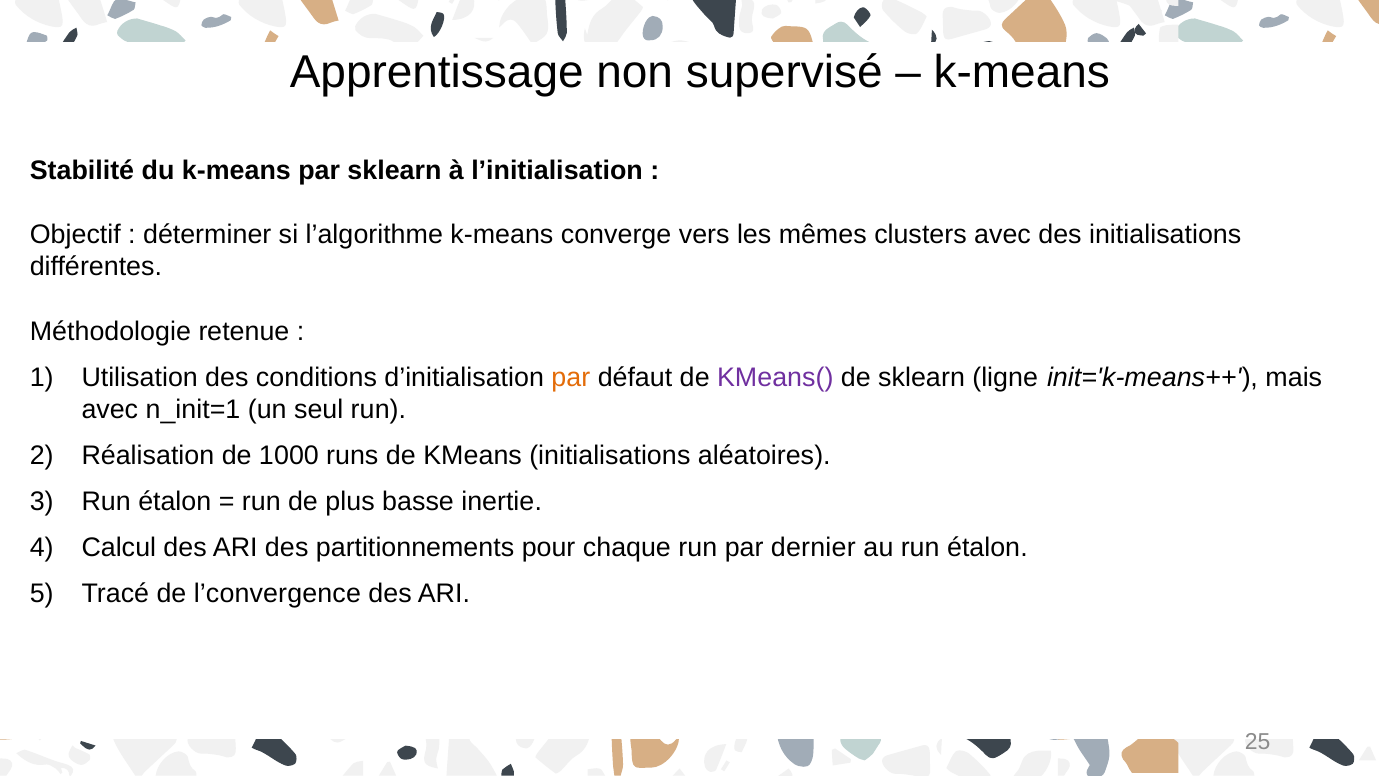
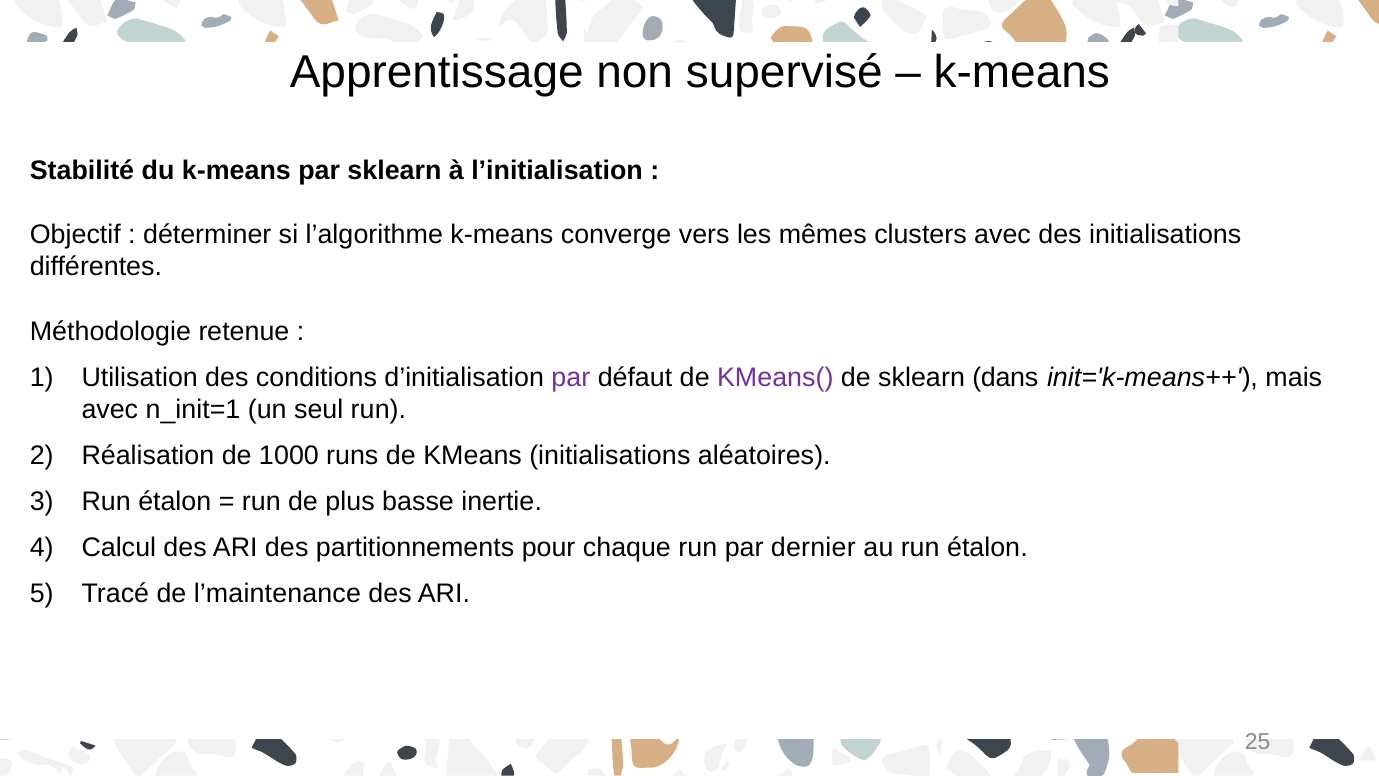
par colour: orange -> purple (571, 377)
ligne: ligne -> dans (1005, 377)
l’convergence: l’convergence -> l’maintenance (277, 593)
